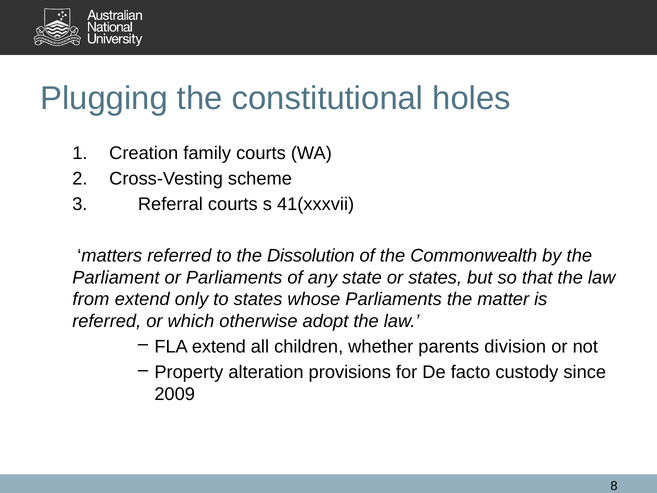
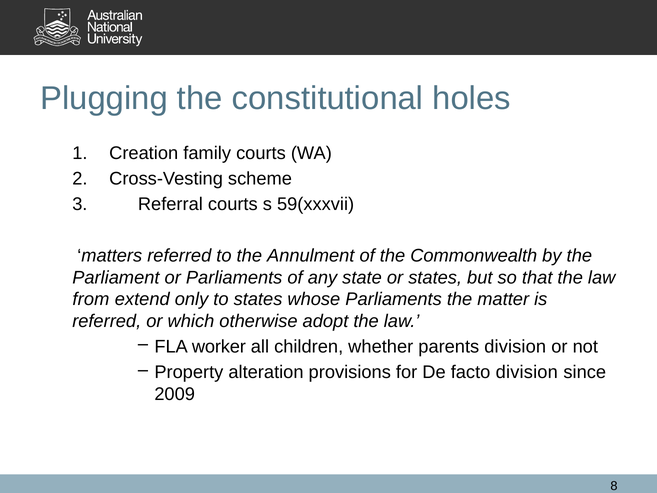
41(xxxvii: 41(xxxvii -> 59(xxxvii (316, 204)
Dissolution: Dissolution -> Annulment (311, 255)
FLA extend: extend -> worker (219, 347)
facto custody: custody -> division (527, 372)
